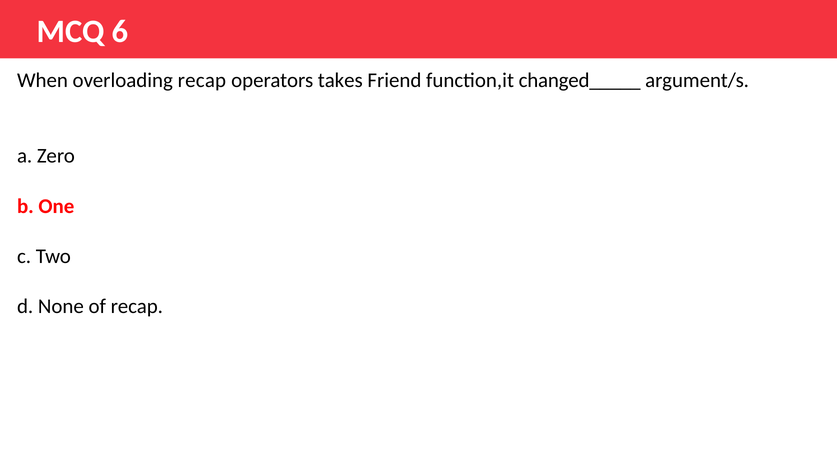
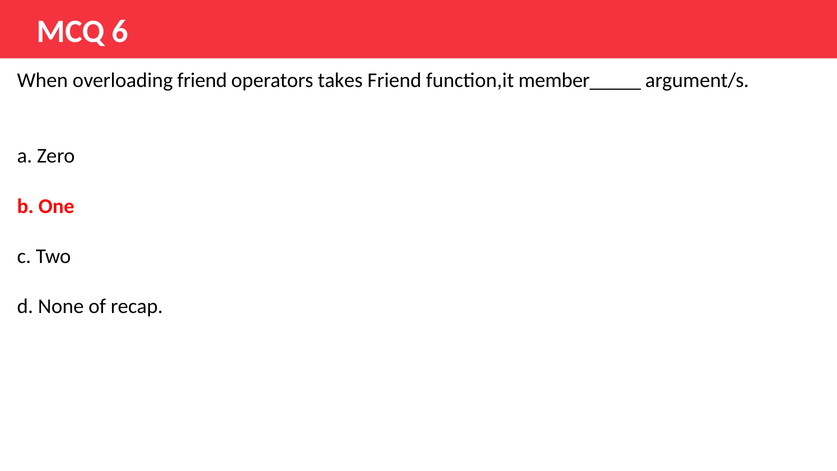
overloading recap: recap -> friend (202, 80)
changed_____: changed_____ -> member_____ (580, 80)
